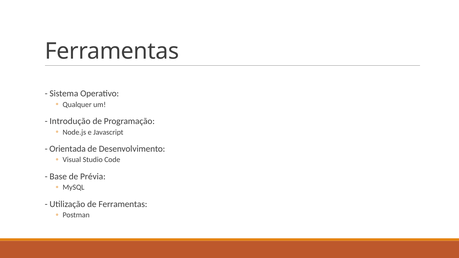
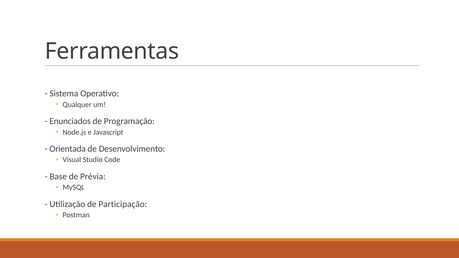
Introdução: Introdução -> Enunciados (70, 121)
de Ferramentas: Ferramentas -> Participação (123, 204)
